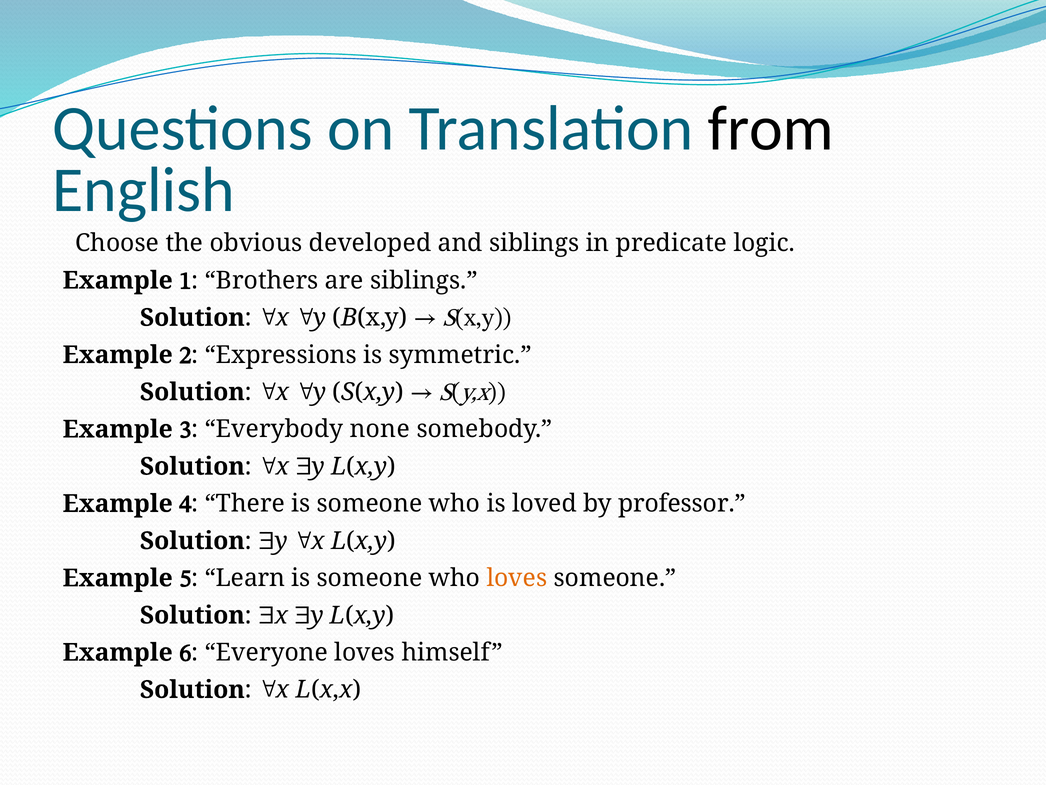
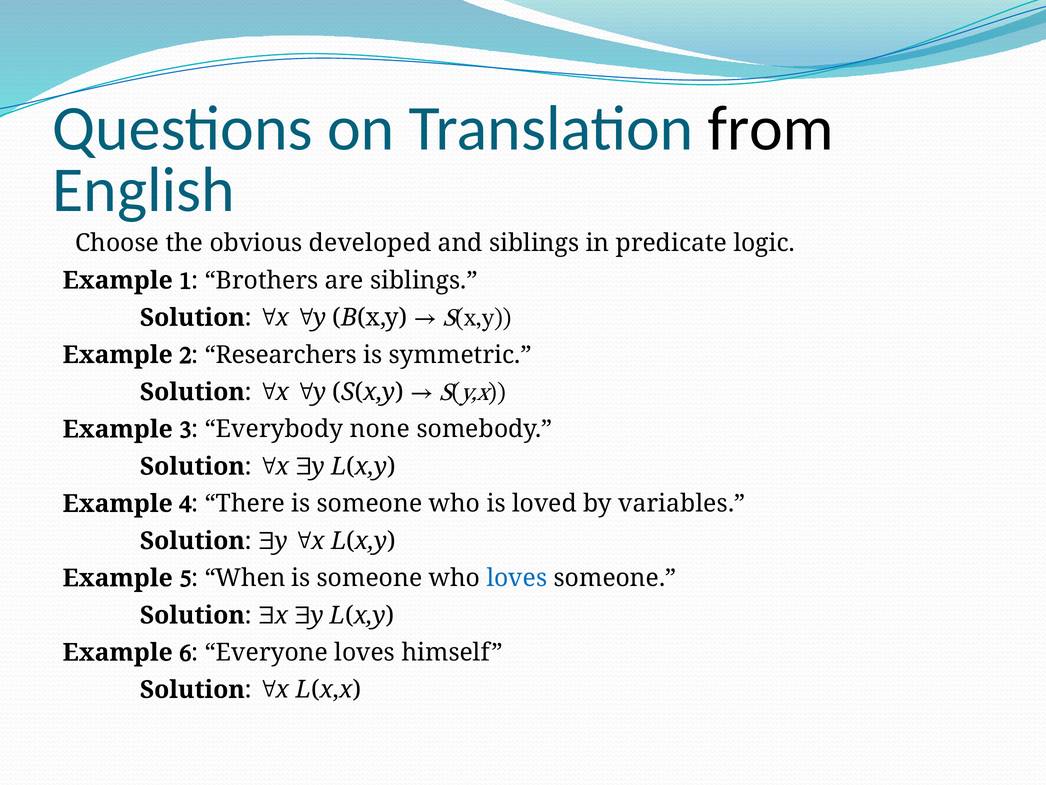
Expressions: Expressions -> Researchers (281, 355)
professor: professor -> variables (682, 503)
Learn: Learn -> When (245, 578)
loves colour: orange -> blue (517, 578)
